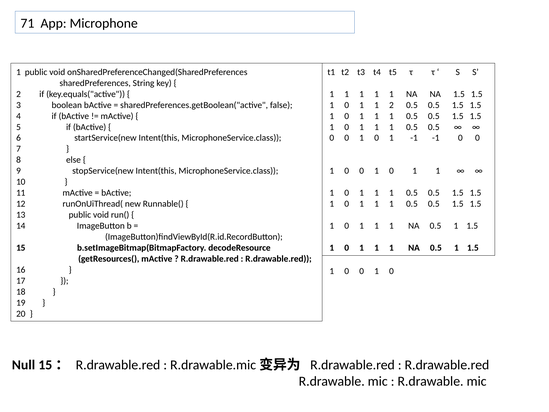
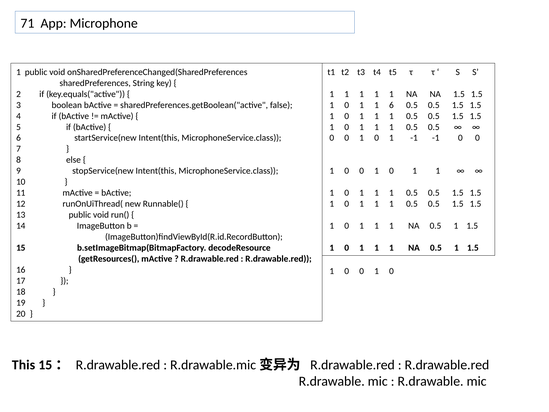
1 2: 2 -> 6 (391, 105)
Null: Null -> This (23, 365)
